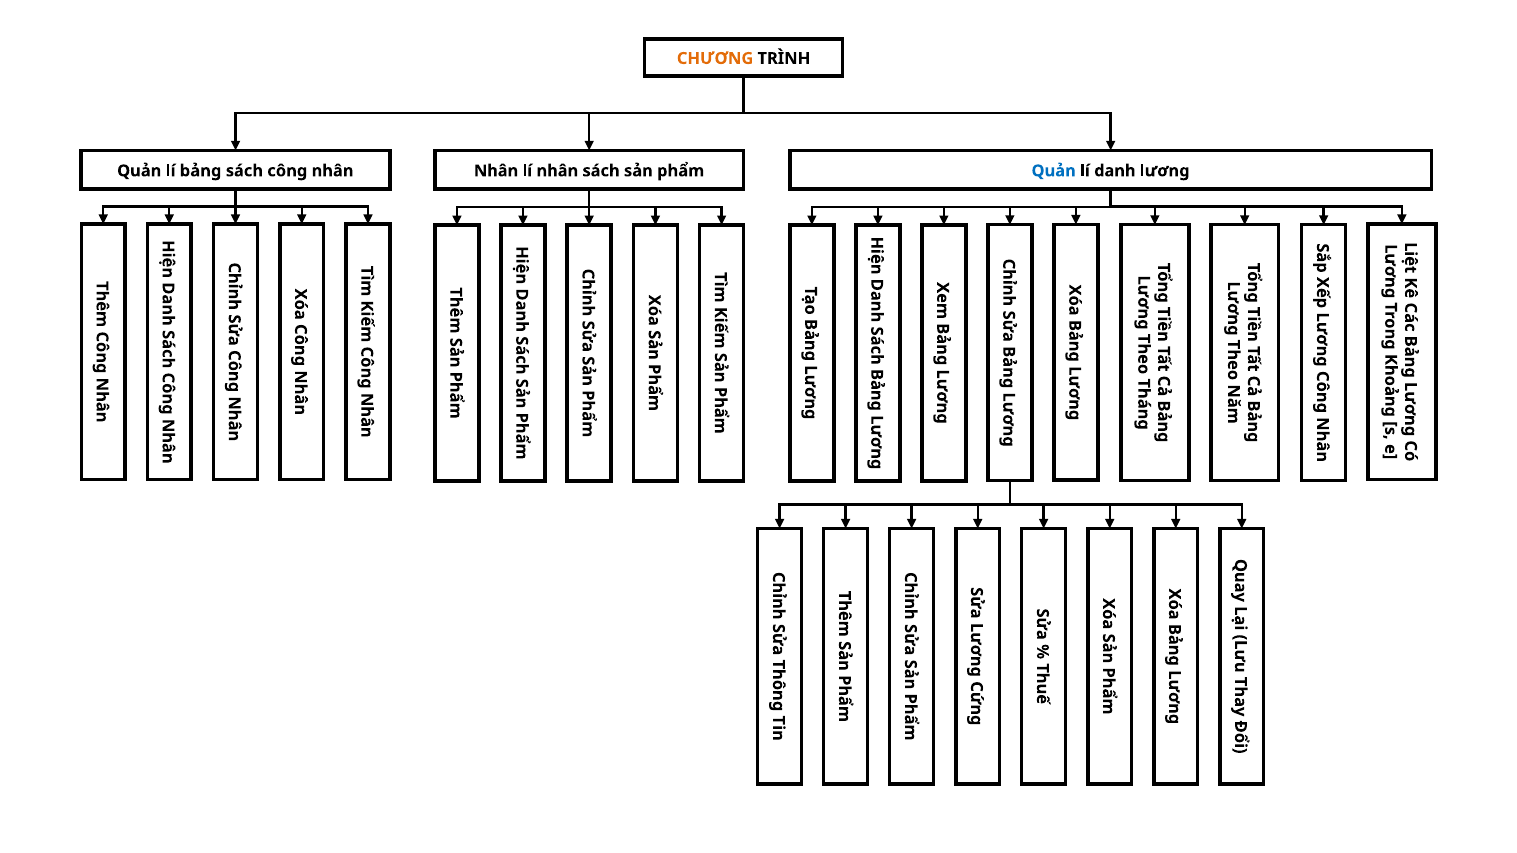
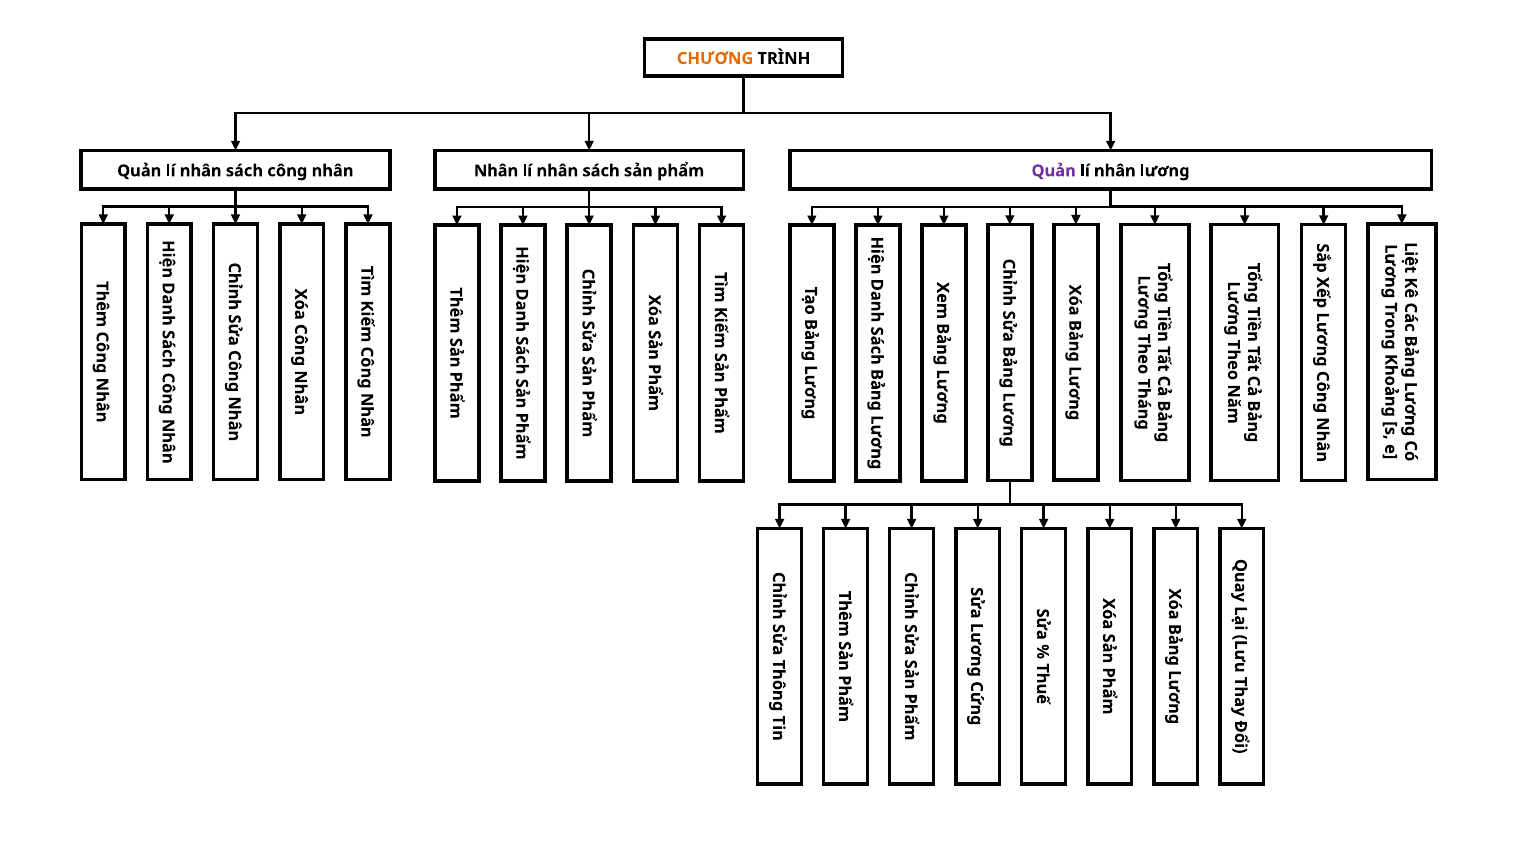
bảng: bảng -> nhân (201, 171)
Quản colour: blue -> purple (1054, 171)
danh: danh -> nhân (1115, 171)
